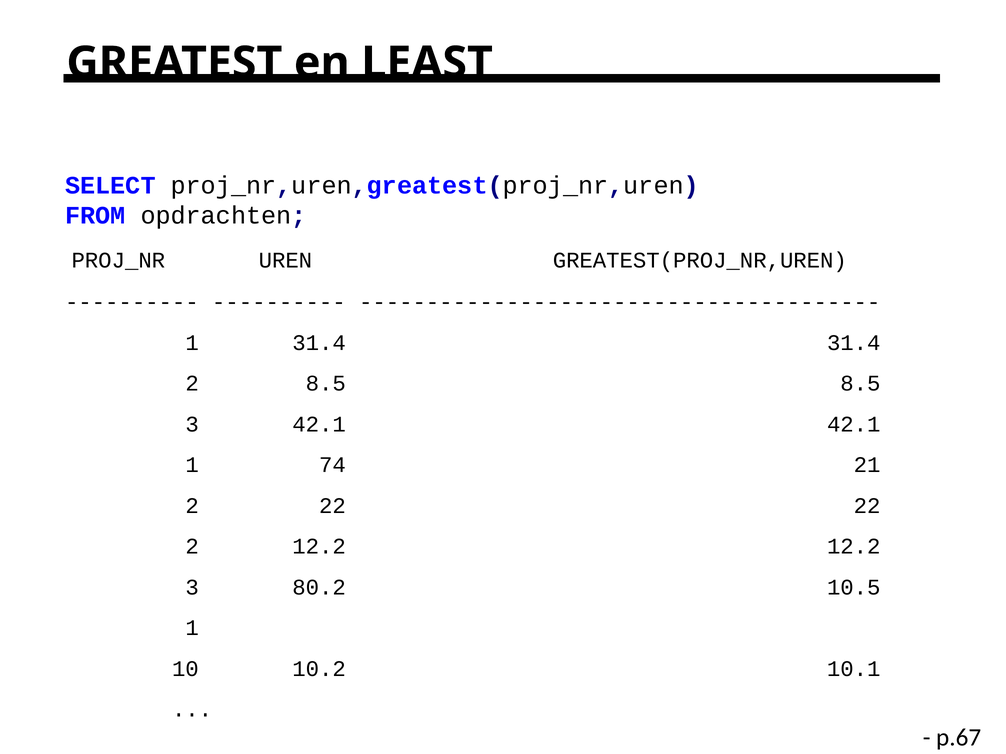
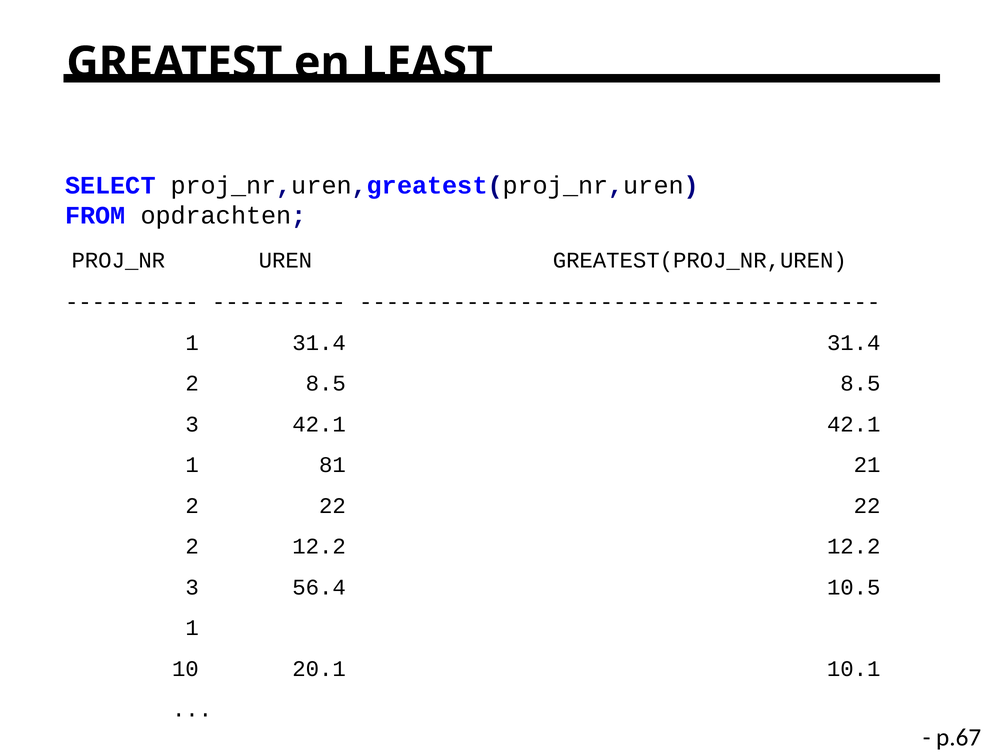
74: 74 -> 81 (332, 465)
80.2: 80.2 -> 56.4 (319, 588)
10.2: 10.2 -> 20.1 (319, 669)
